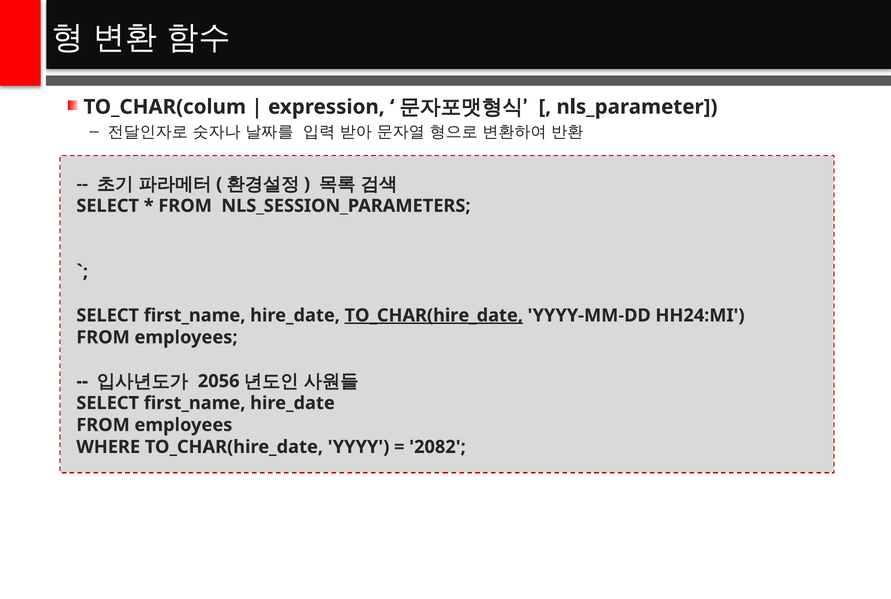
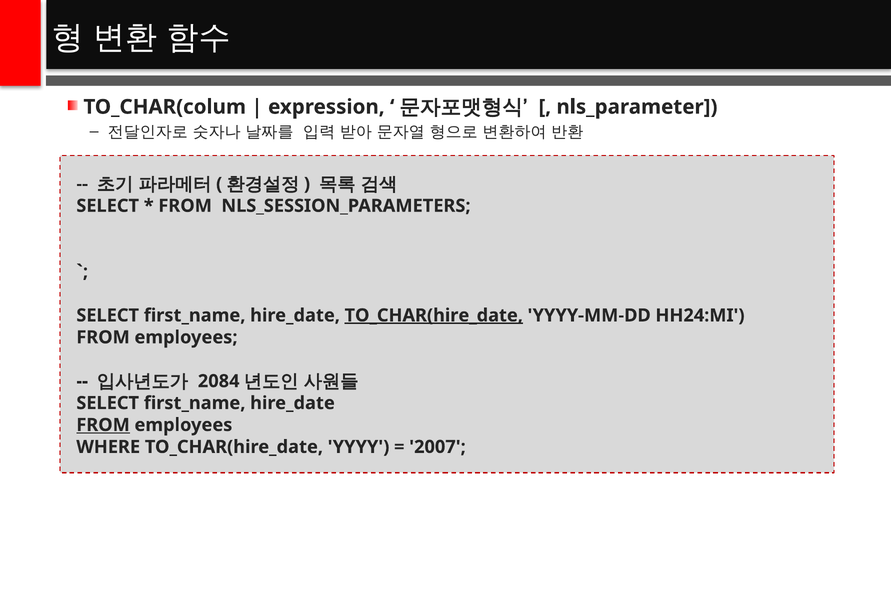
2056: 2056 -> 2084 (219, 381)
FROM underline: none -> present (103, 425)
2082: 2082 -> 2007 (437, 447)
